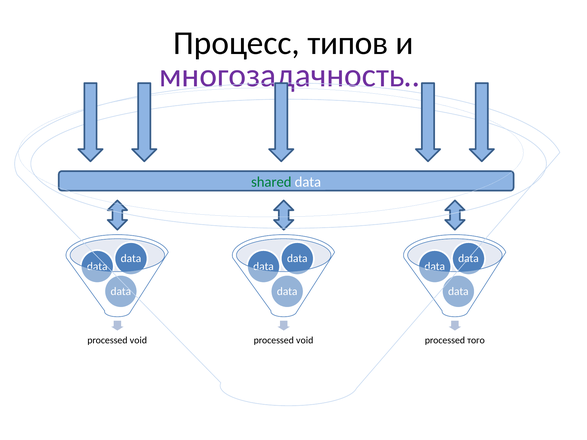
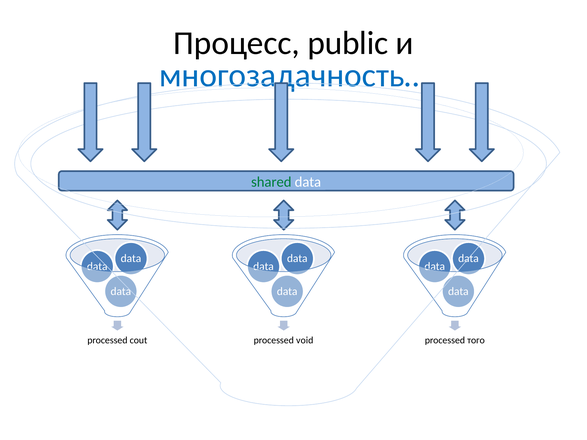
типов: типов -> public (348, 43)
многозадачность… colour: purple -> blue (293, 75)
void: void -> cout (138, 340)
